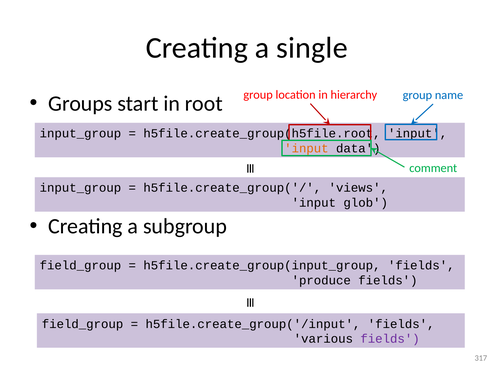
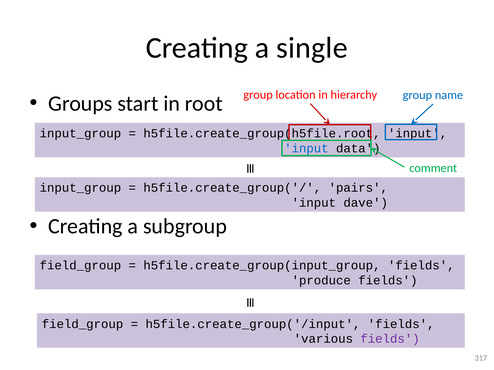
input colour: orange -> blue (306, 149)
views: views -> pairs (358, 188)
glob: glob -> dave (366, 203)
